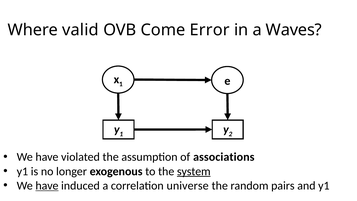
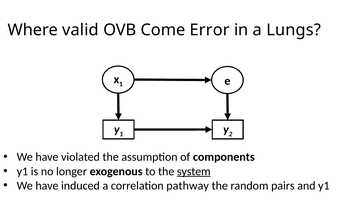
Waves: Waves -> Lungs (294, 30)
associations: associations -> components (224, 157)
have underline: present -> none (47, 185)
universe: universe -> pathway (188, 185)
